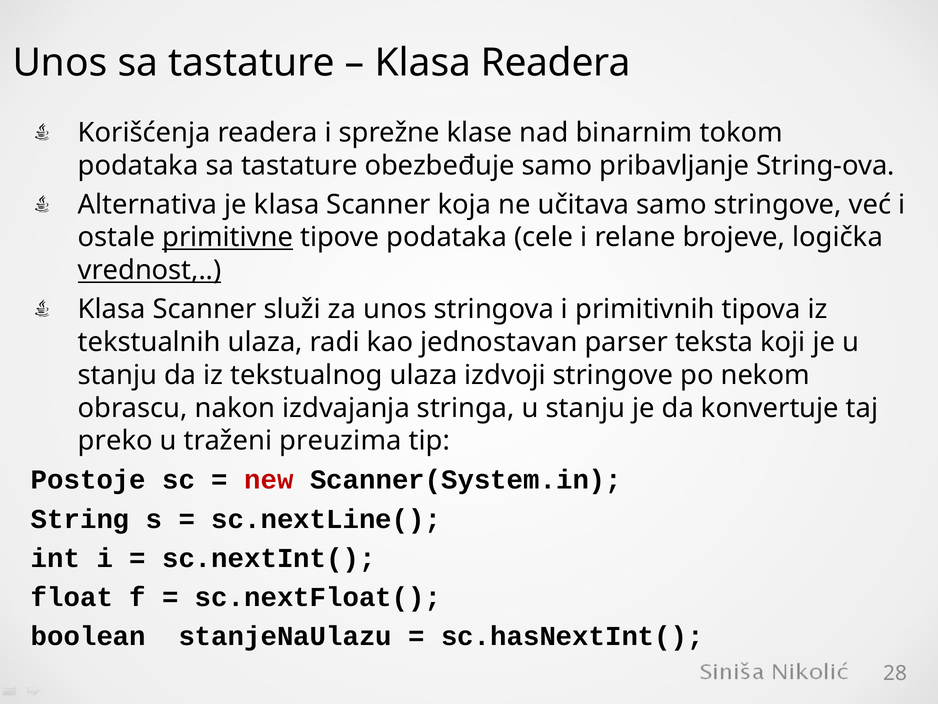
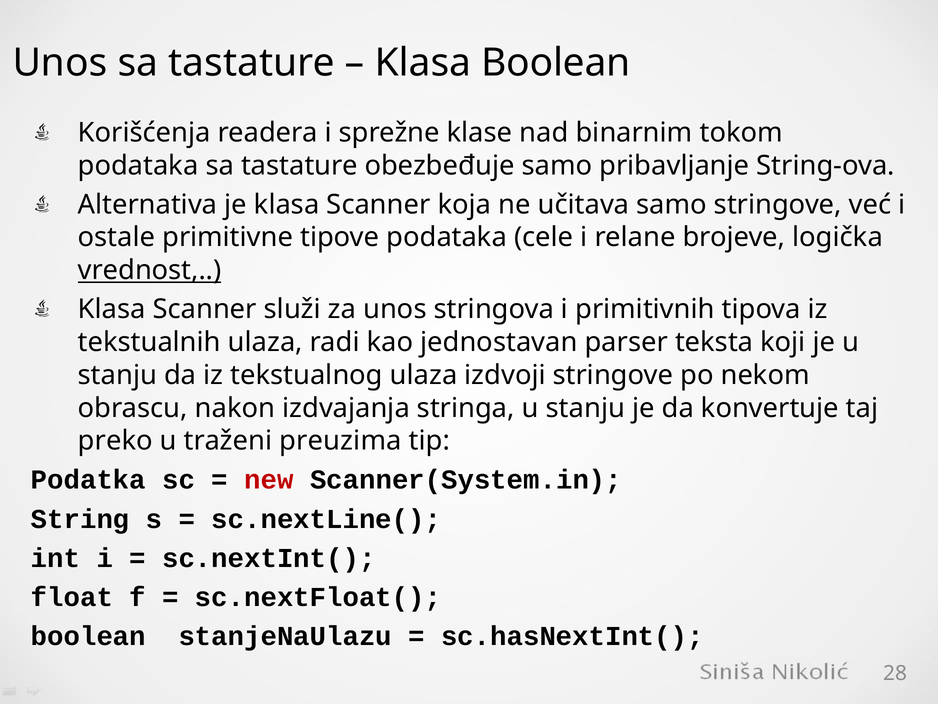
Klasa Readera: Readera -> Boolean (556, 63)
primitivne underline: present -> none (228, 237)
Postoje: Postoje -> Podatka (88, 480)
